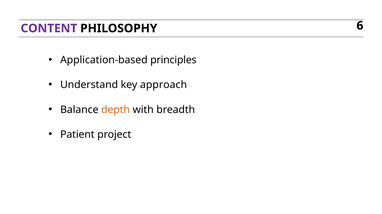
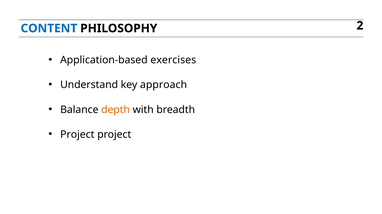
CONTENT colour: purple -> blue (49, 28)
6: 6 -> 2 (360, 26)
principles: principles -> exercises (173, 60)
Patient: Patient -> Project (77, 135)
